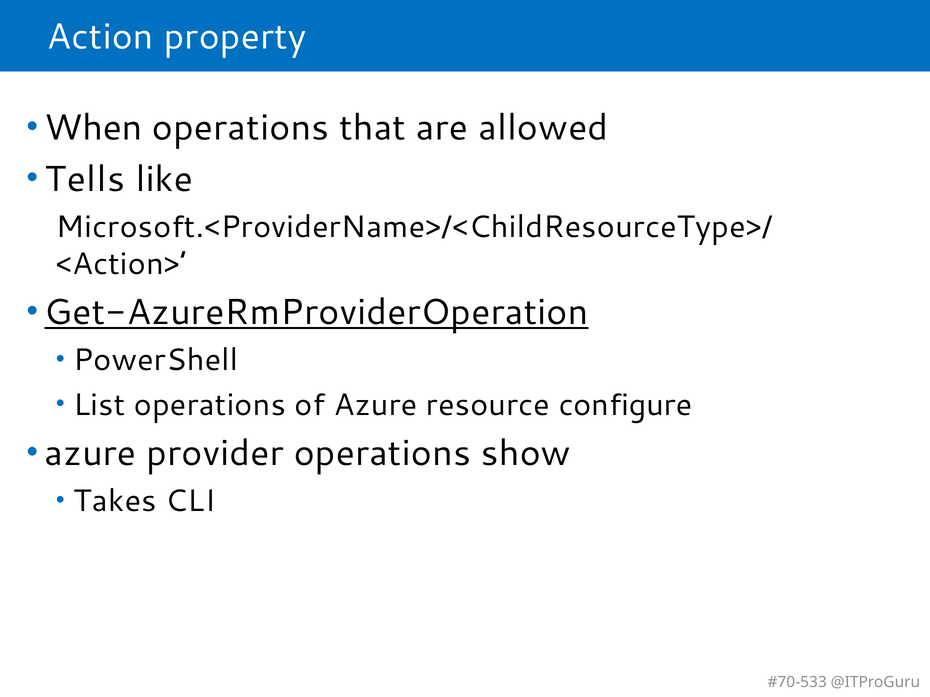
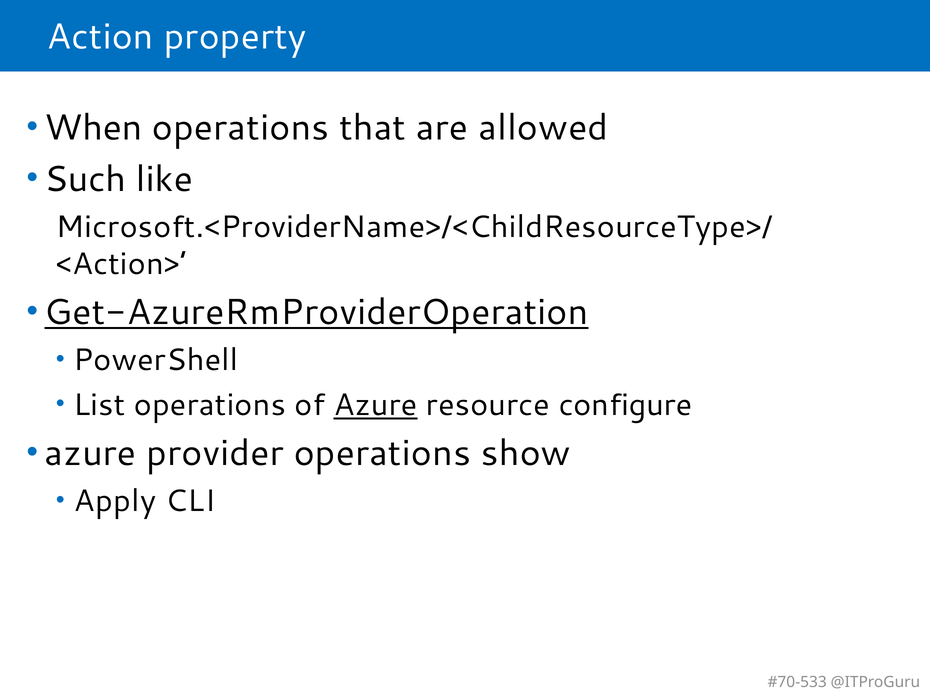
Tells: Tells -> Such (85, 179)
Azure underline: none -> present (376, 405)
Takes: Takes -> Apply (115, 501)
